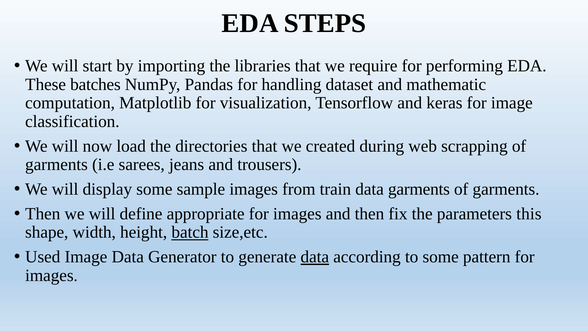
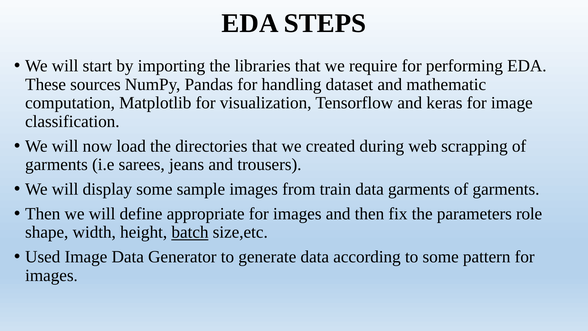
batches: batches -> sources (95, 84)
this: this -> role (529, 214)
data underline: present -> none (315, 257)
